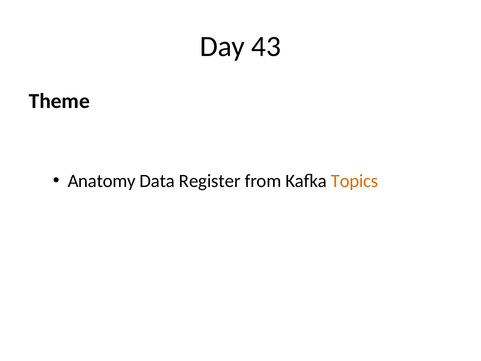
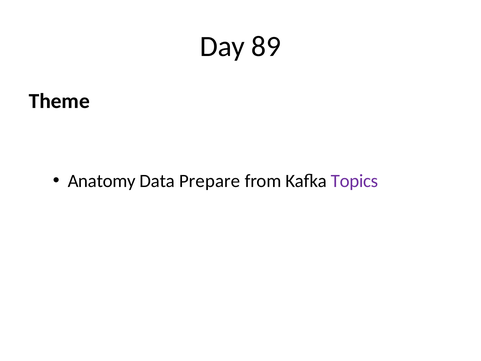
43: 43 -> 89 (266, 47)
Register: Register -> Prepare (210, 181)
Topics colour: orange -> purple (354, 181)
